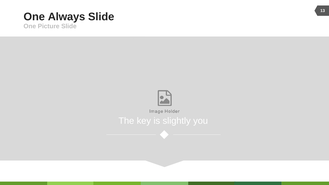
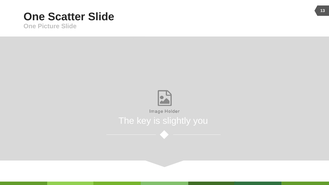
Always: Always -> Scatter (66, 17)
